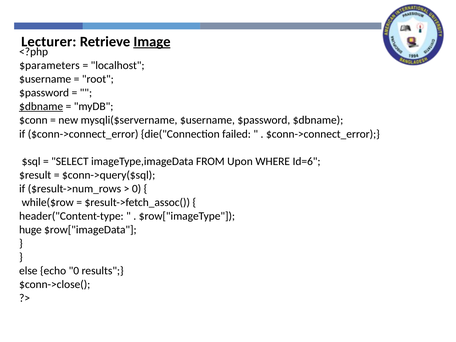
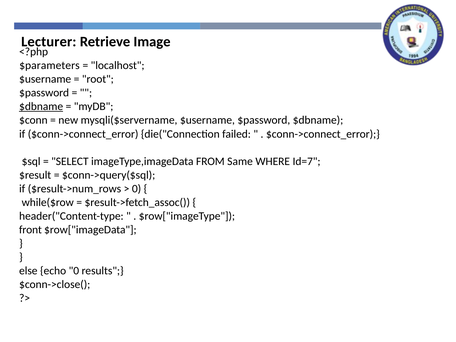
Image underline: present -> none (152, 42)
Upon: Upon -> Same (240, 161)
Id=6: Id=6 -> Id=7 (307, 161)
huge: huge -> front (30, 230)
